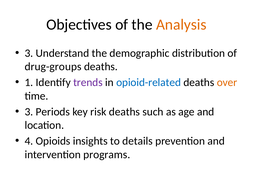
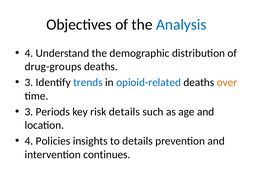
Analysis colour: orange -> blue (181, 24)
3: 3 -> 4 (29, 53)
1: 1 -> 3 (29, 82)
trends colour: purple -> blue (88, 82)
risk deaths: deaths -> details (124, 112)
Opioids: Opioids -> Policies (53, 141)
programs: programs -> continues (107, 154)
